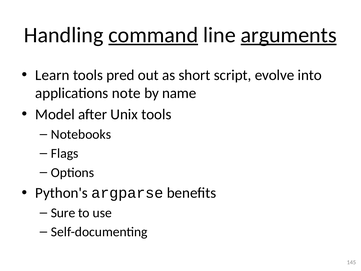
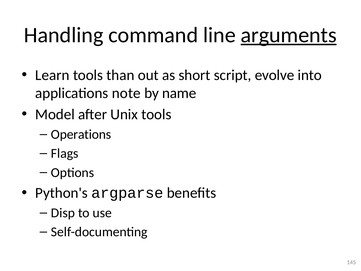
command underline: present -> none (153, 35)
pred: pred -> than (120, 75)
Notebooks: Notebooks -> Operations (81, 134)
Sure: Sure -> Disp (63, 213)
